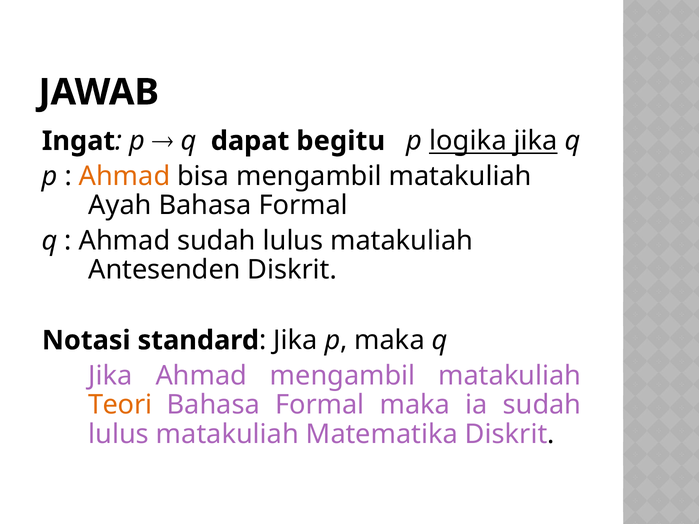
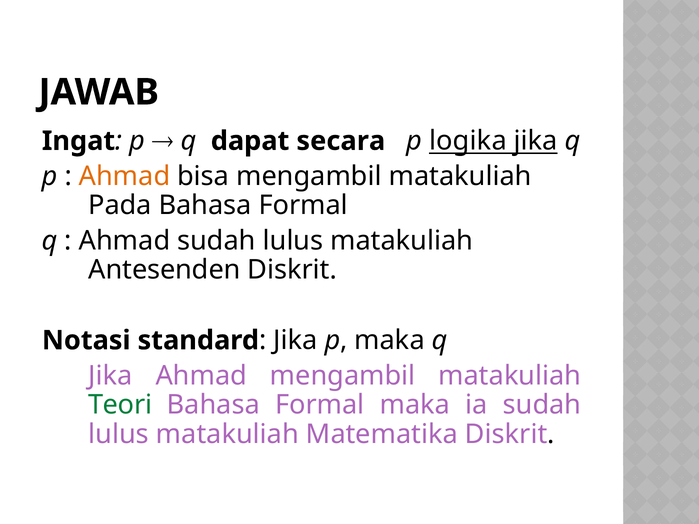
begitu: begitu -> secara (341, 141)
Ayah: Ayah -> Pada (120, 206)
Teori colour: orange -> green (120, 405)
